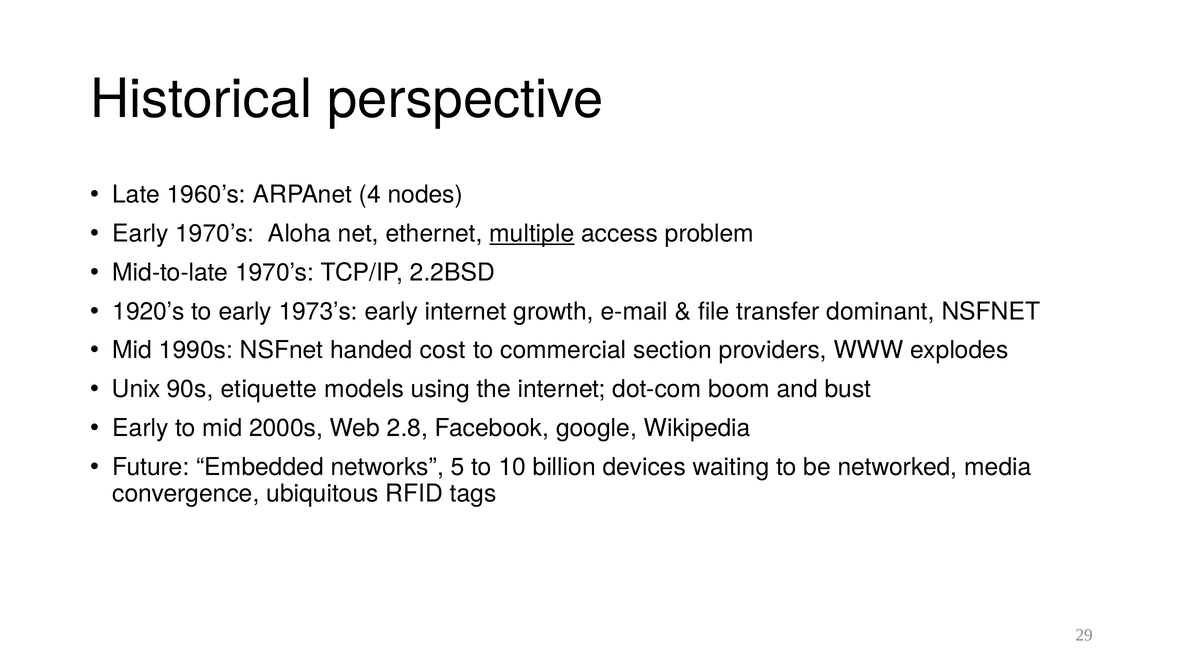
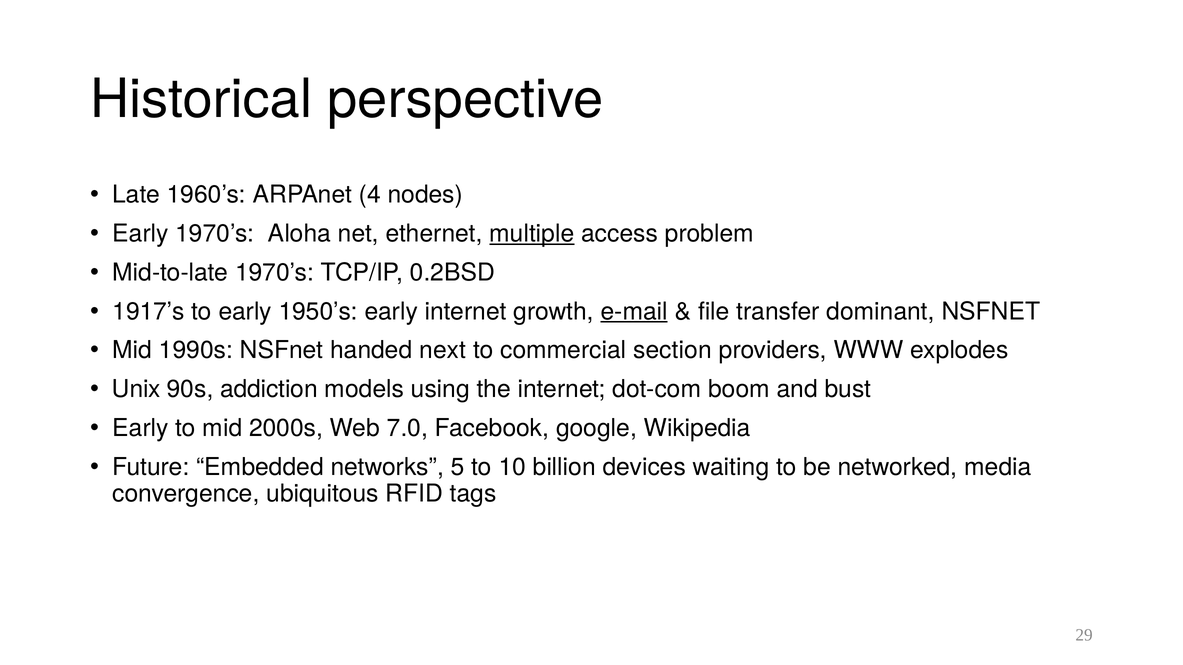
2.2BSD: 2.2BSD -> 0.2BSD (452, 273)
1920’s: 1920’s -> 1917’s (148, 312)
1973’s: 1973’s -> 1950’s (318, 312)
e-mail underline: none -> present (634, 312)
cost: cost -> next (443, 351)
etiquette: etiquette -> addiction (269, 389)
2.8: 2.8 -> 7.0 (407, 428)
